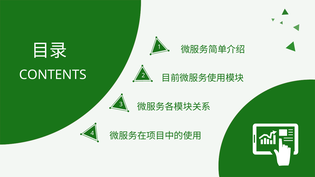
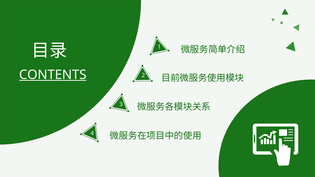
CONTENTS underline: none -> present (53, 75)
